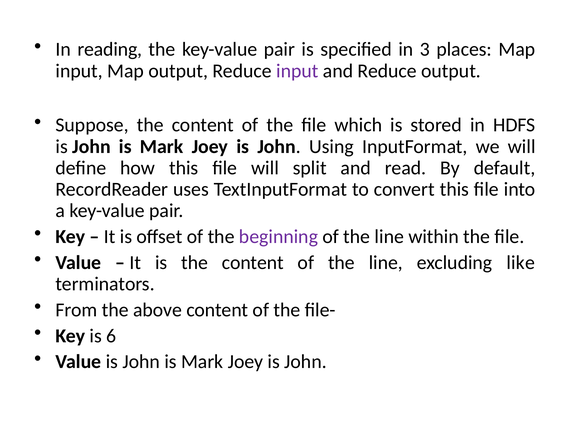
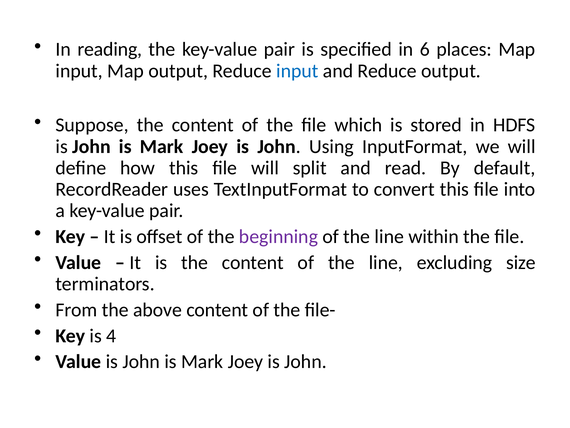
3: 3 -> 6 (425, 49)
input colour: purple -> blue (297, 71)
like: like -> size (521, 262)
6: 6 -> 4 (111, 335)
